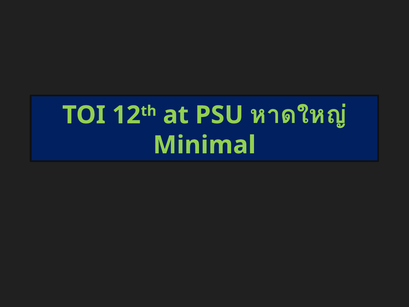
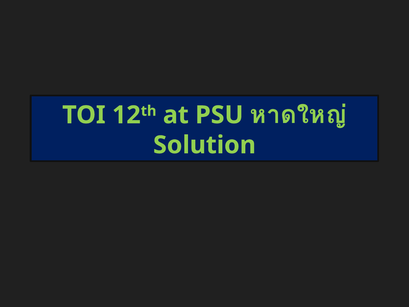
Minimal: Minimal -> Solution (204, 145)
